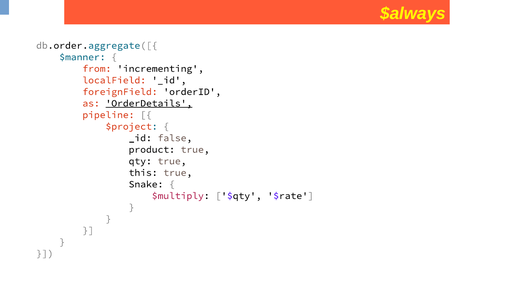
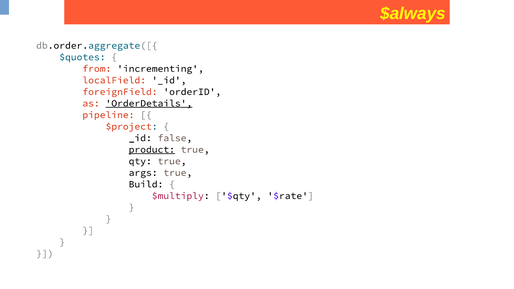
$manner: $manner -> $quotes (82, 57)
product underline: none -> present (152, 150)
this: this -> args (143, 173)
Snake: Snake -> Build (146, 184)
